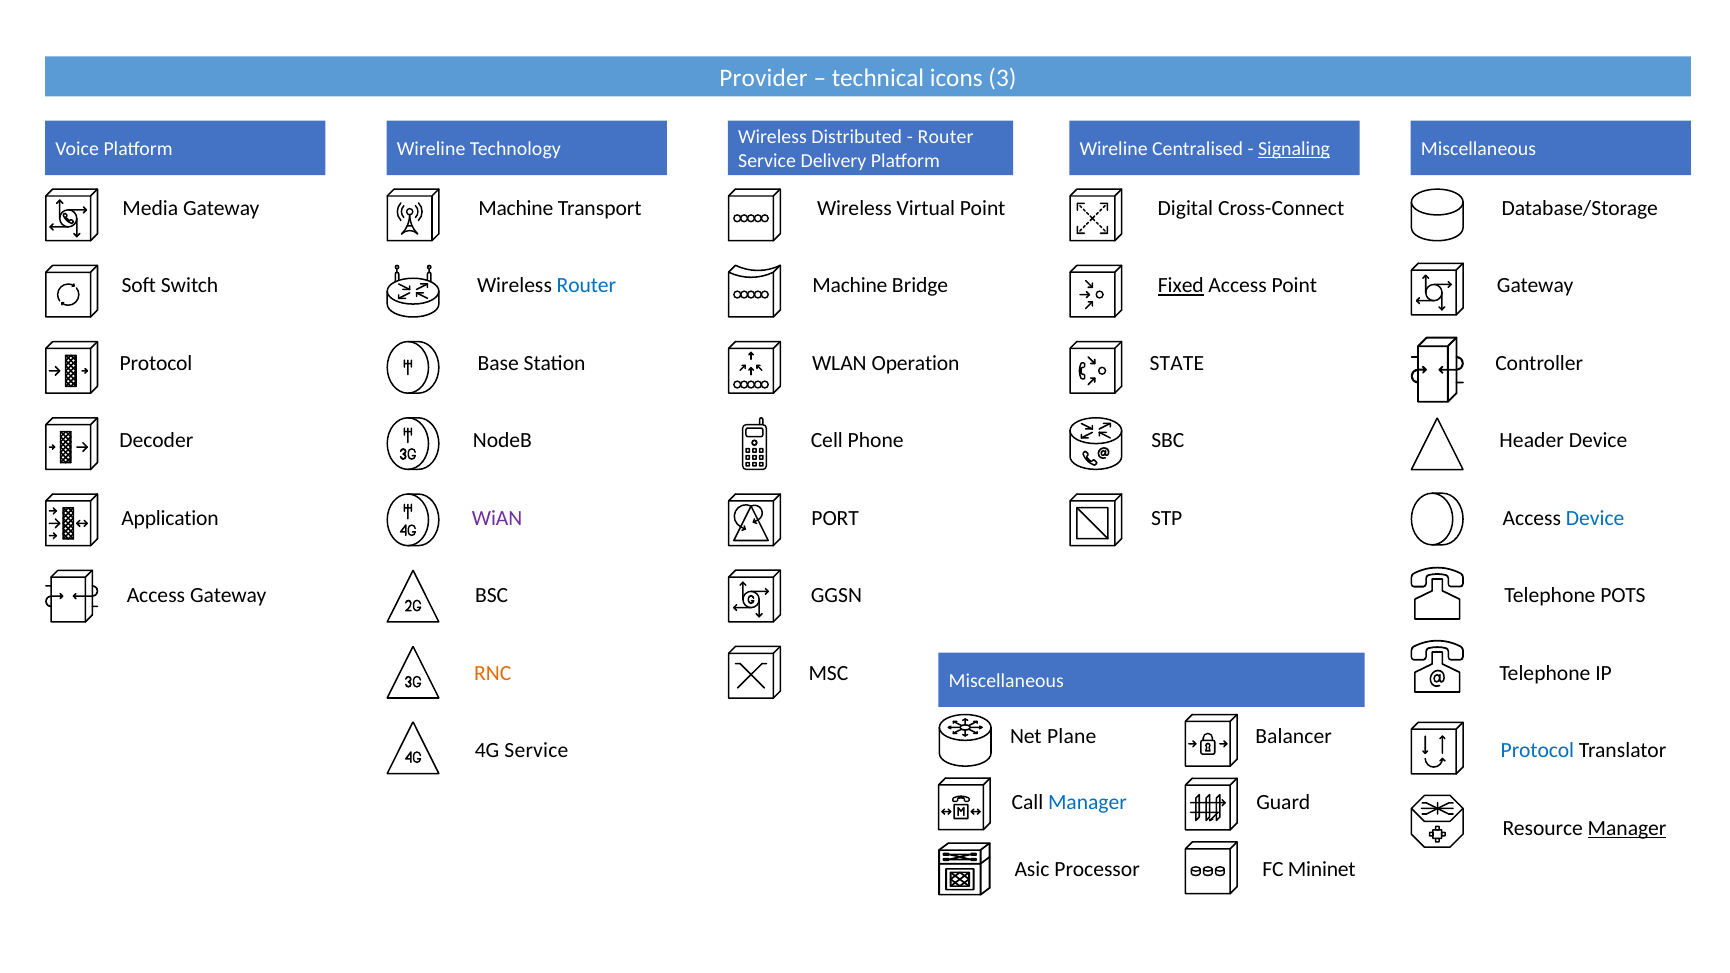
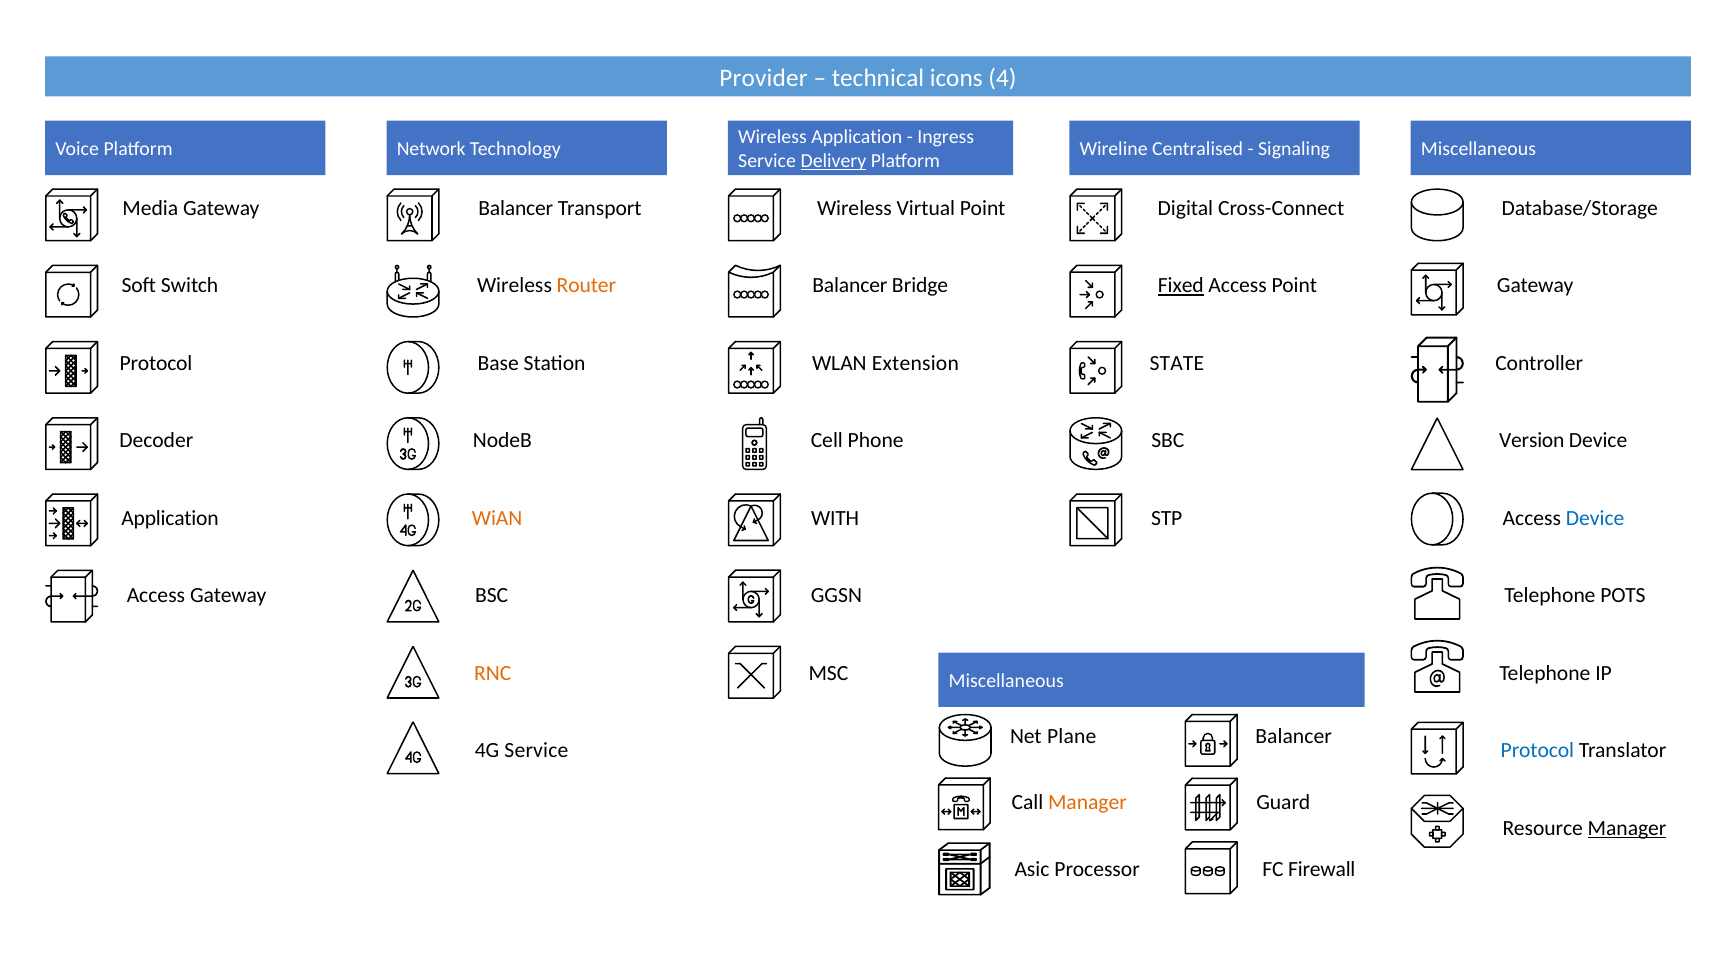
3: 3 -> 4 (1002, 78)
Wireless Distributed: Distributed -> Application (857, 137)
Router: Router -> Ingress (946, 137)
Wireline: Wireline -> Network (431, 149)
Signaling underline: present -> none (1294, 149)
Delivery underline: none -> present (833, 161)
Machine: Machine -> Balancer (516, 208)
Router colour: blue -> orange (586, 286)
Machine: Machine -> Balancer (850, 286)
Operation: Operation -> Extension (915, 363)
Header: Header -> Version (1532, 441)
WiAN colour: purple -> orange (497, 518)
PORT: PORT -> WITH (835, 518)
Manager colour: blue -> orange (1087, 803)
Mininet: Mininet -> Firewall (1322, 869)
